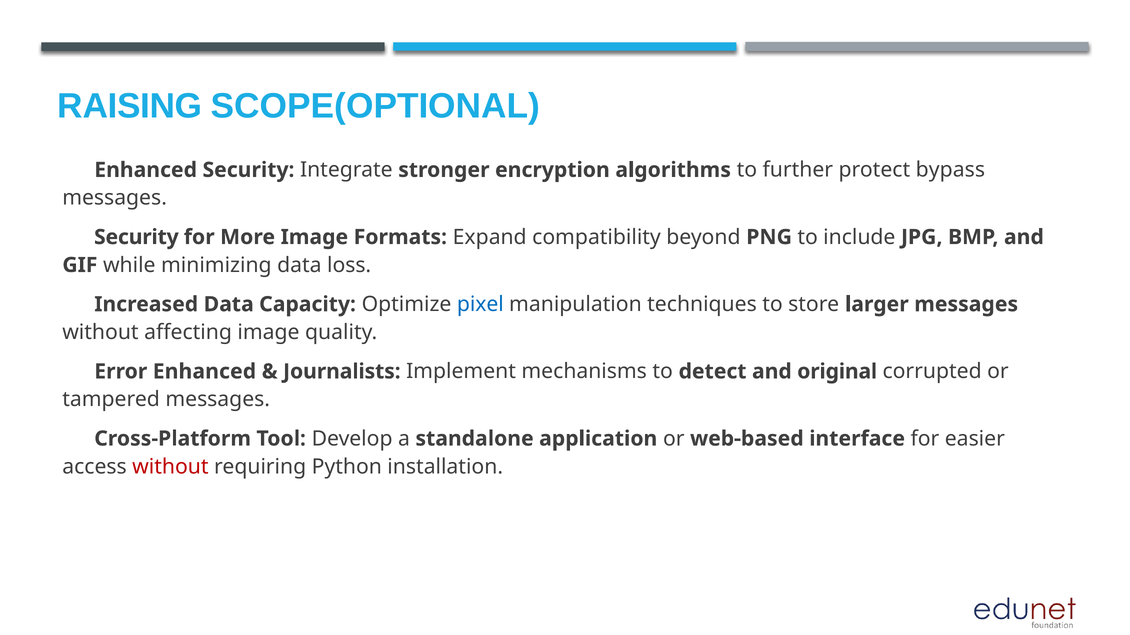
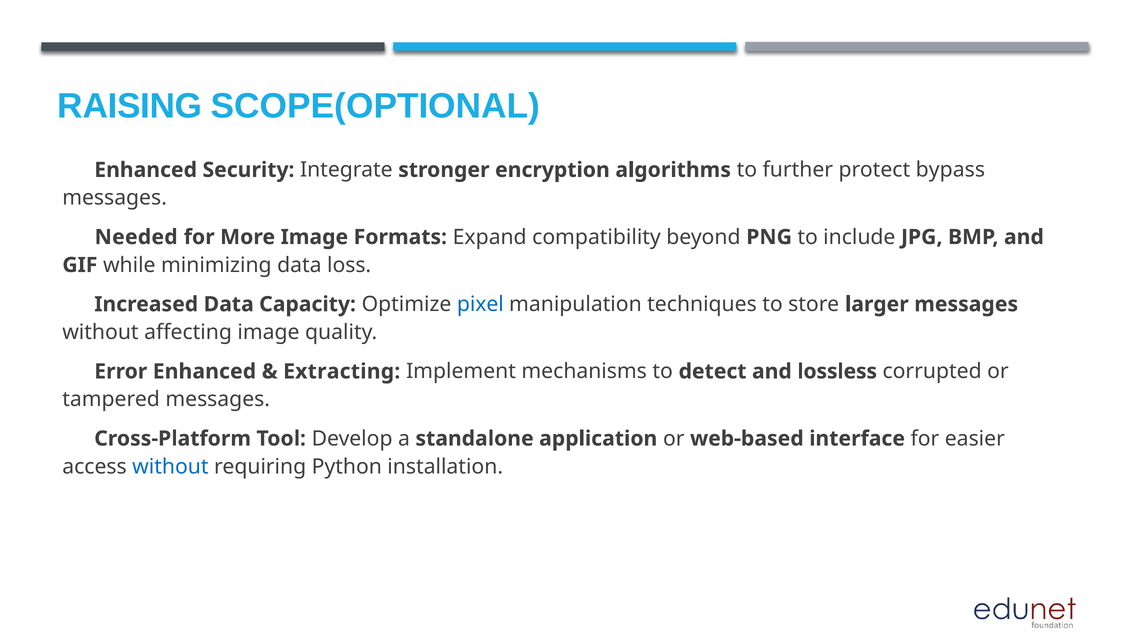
Security: Security -> Needed (136, 237)
Journalists: Journalists -> Extracting (342, 372)
original: original -> lossless (837, 372)
without colour: red -> blue (170, 467)
